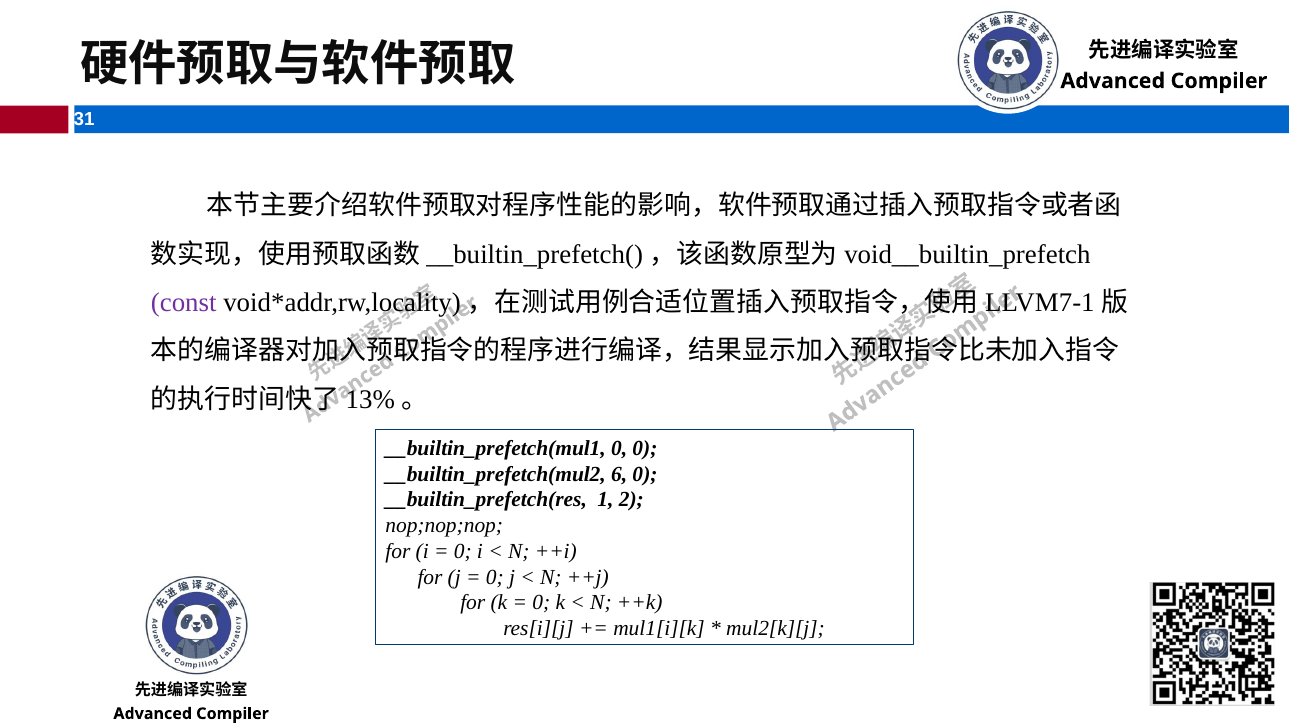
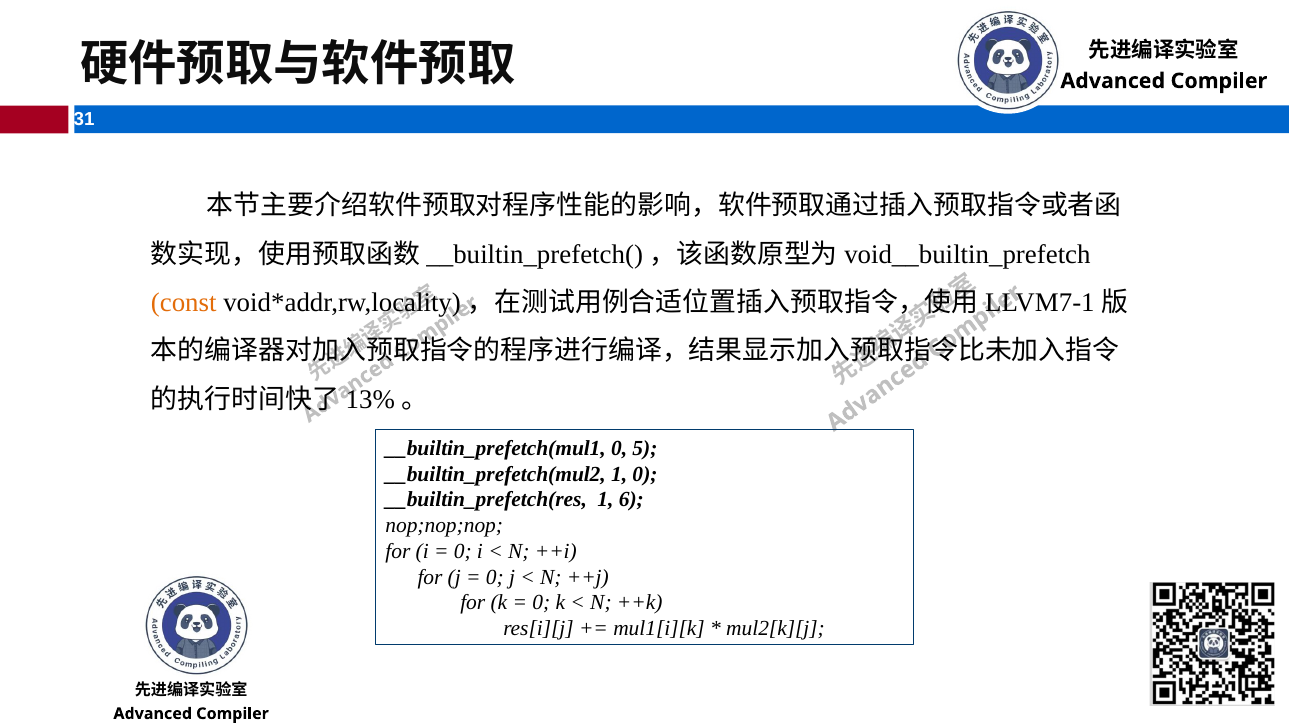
const colour: purple -> orange (184, 303)
0 0: 0 -> 5 (645, 448)
__builtin_prefetch(mul2 6: 6 -> 1 (619, 474)
2: 2 -> 6 (631, 500)
